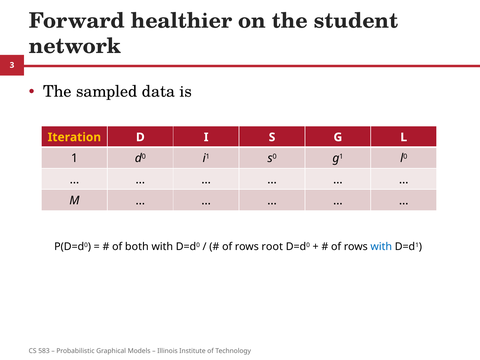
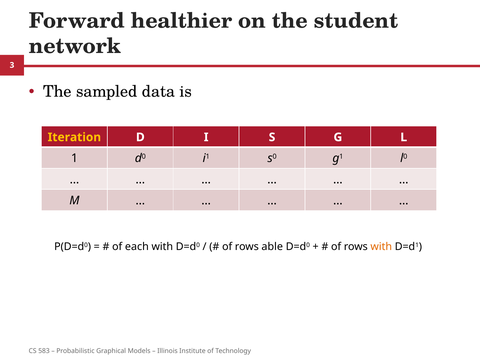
both: both -> each (137, 247)
root: root -> able (272, 247)
with colour: blue -> orange (381, 247)
